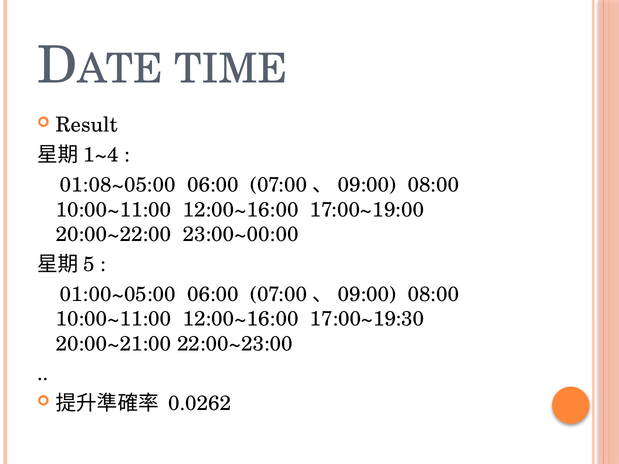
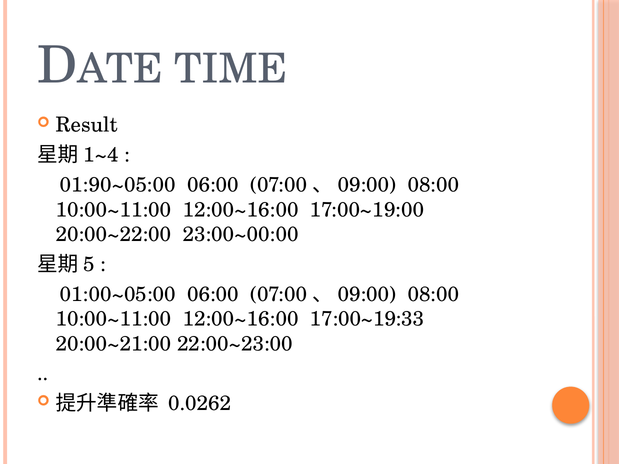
01:08~05:00: 01:08~05:00 -> 01:90~05:00 (118, 185)
17:00~19:30: 17:00~19:30 -> 17:00~19:33 (367, 319)
